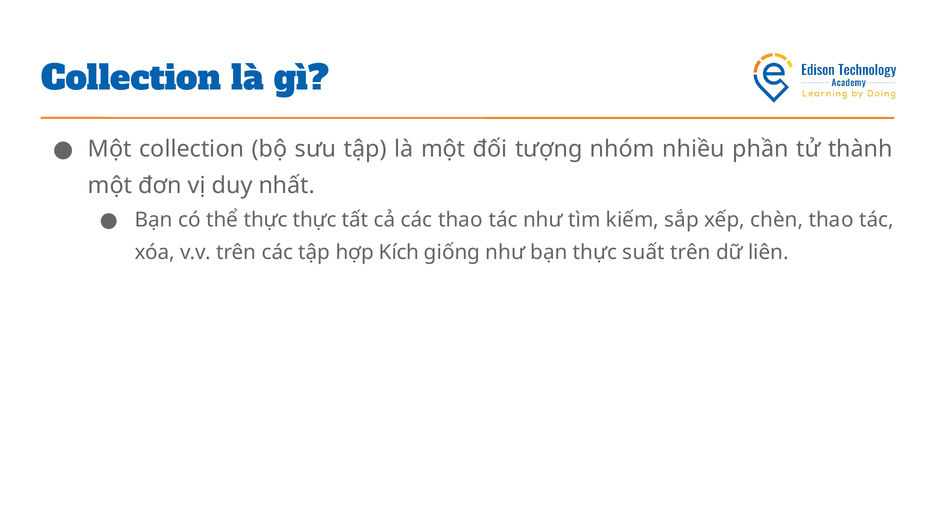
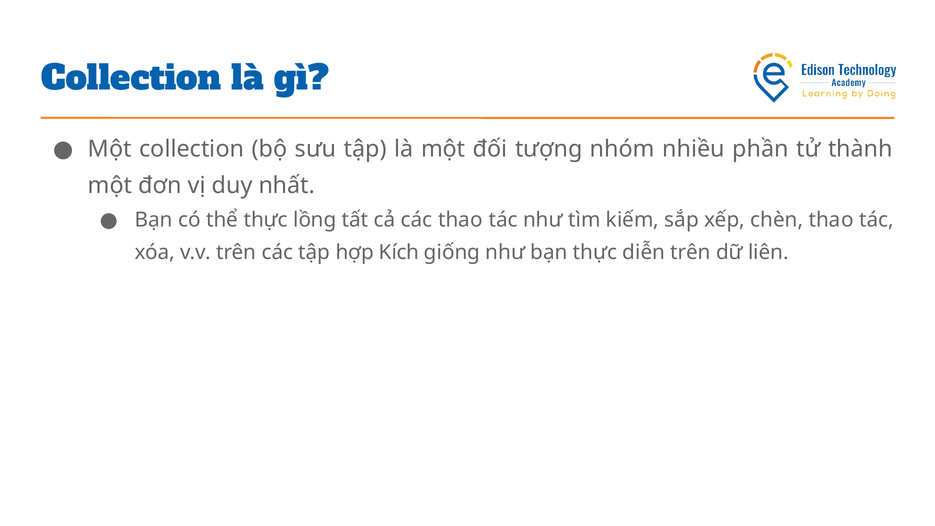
thực thực: thực -> lồng (315, 220)
suất: suất -> diễn (644, 252)
